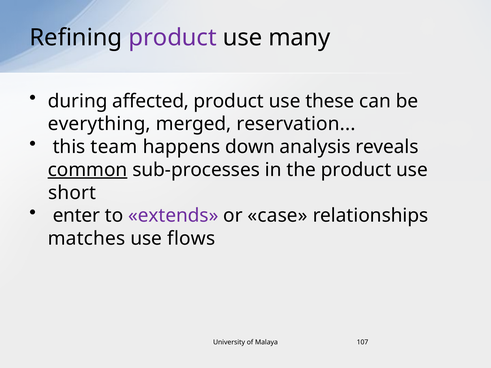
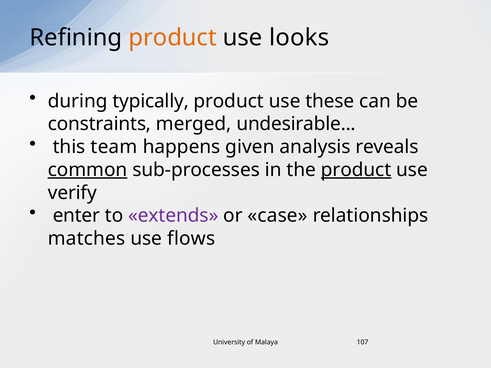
product colour: purple -> orange (173, 38)
many: many -> looks (299, 38)
affected: affected -> typically (151, 101)
everything: everything -> constraints (99, 124)
reservation: reservation -> undesirable (296, 124)
down: down -> given (250, 147)
product underline: none -> present (356, 170)
short: short -> verify (72, 193)
